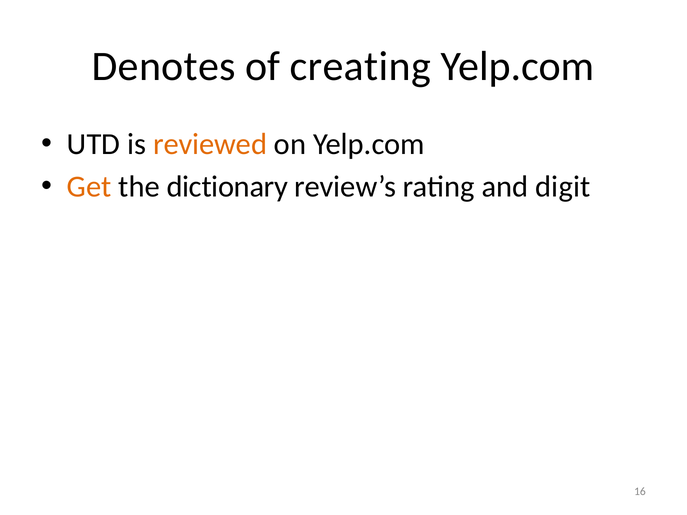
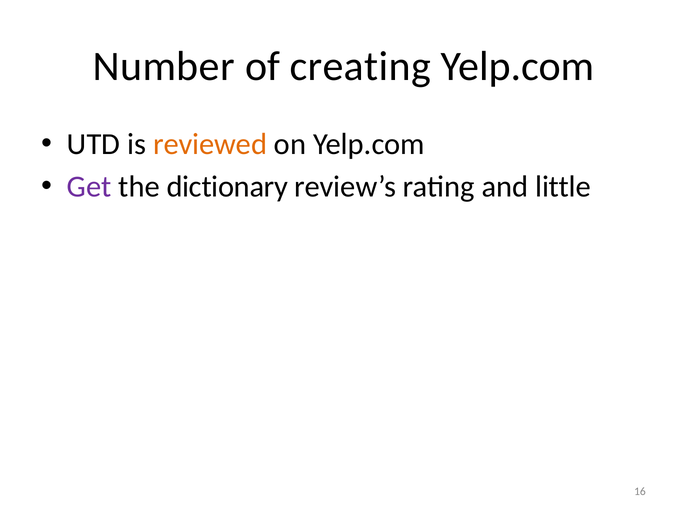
Denotes: Denotes -> Number (164, 67)
Get colour: orange -> purple (89, 187)
digit: digit -> little (563, 187)
